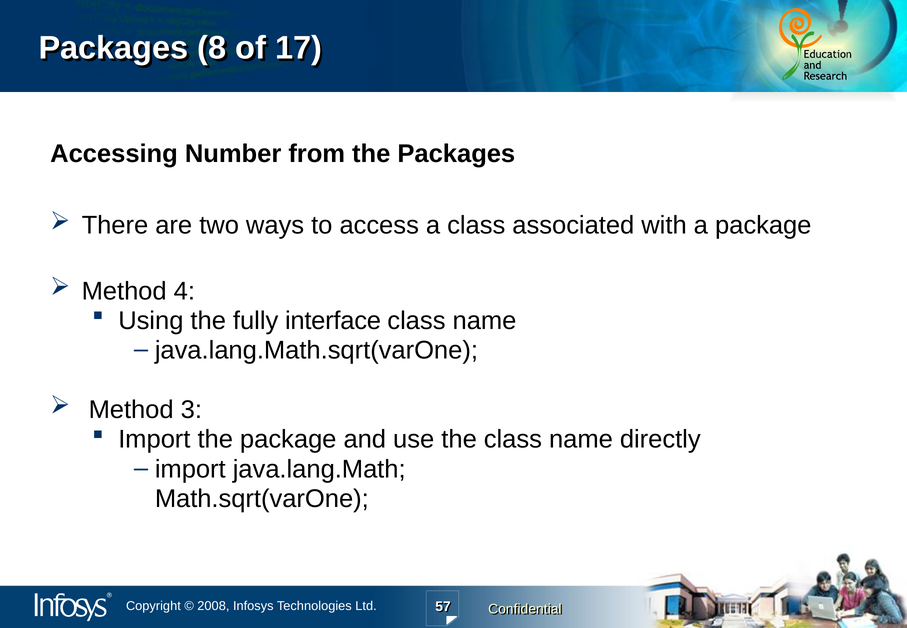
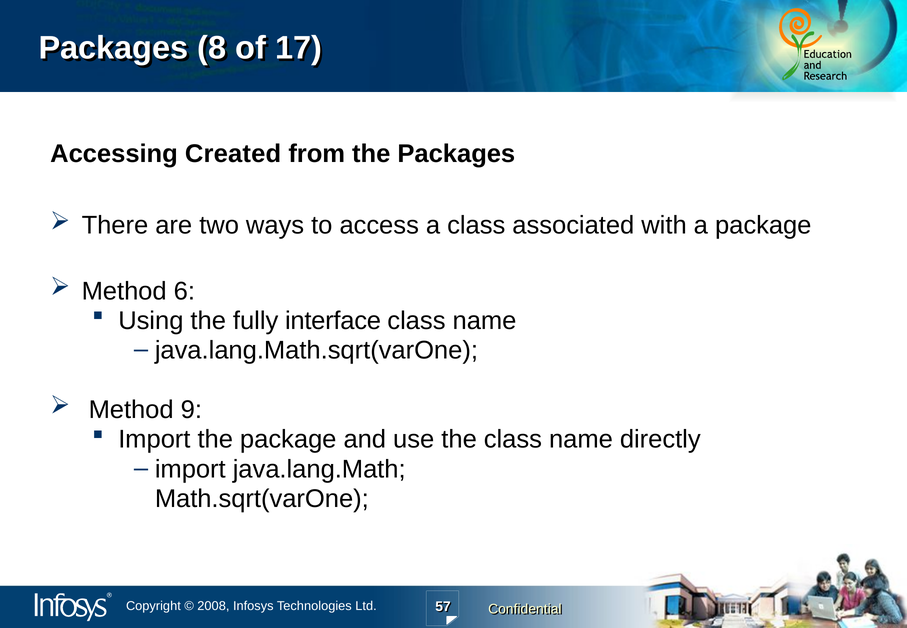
Number: Number -> Created (233, 154)
4: 4 -> 6 (184, 291)
3: 3 -> 9 (191, 410)
